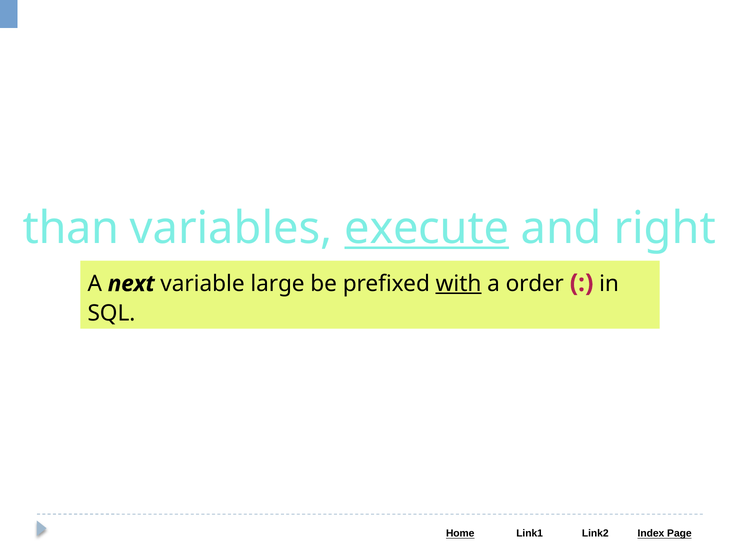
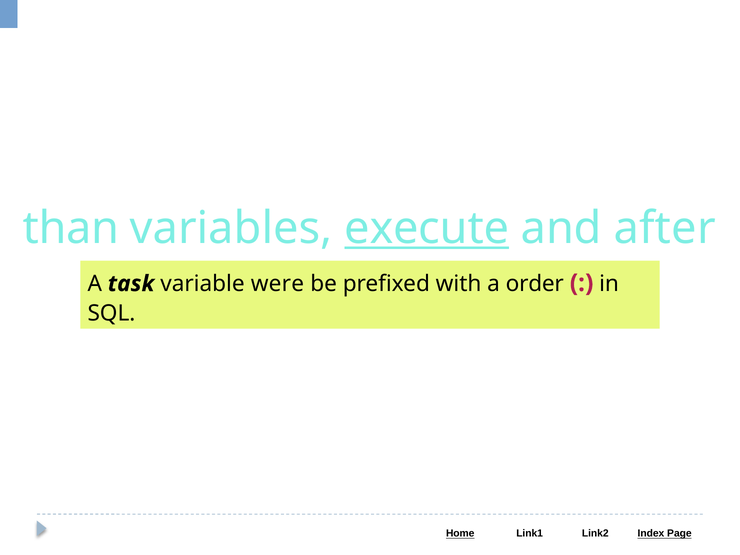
right: right -> after (665, 228)
next: next -> task (131, 284)
large: large -> were (277, 284)
with underline: present -> none (459, 284)
